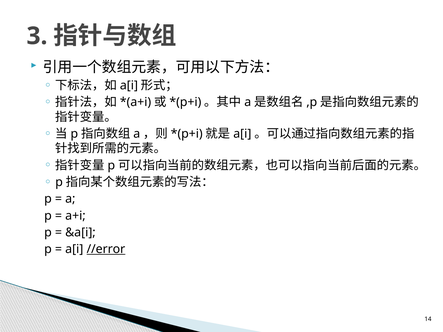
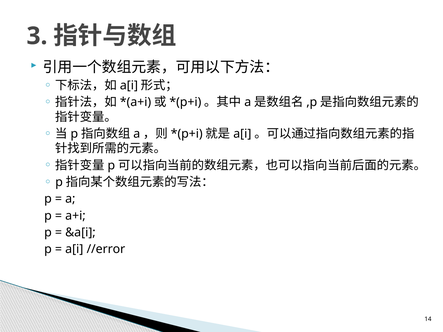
//error underline: present -> none (106, 249)
